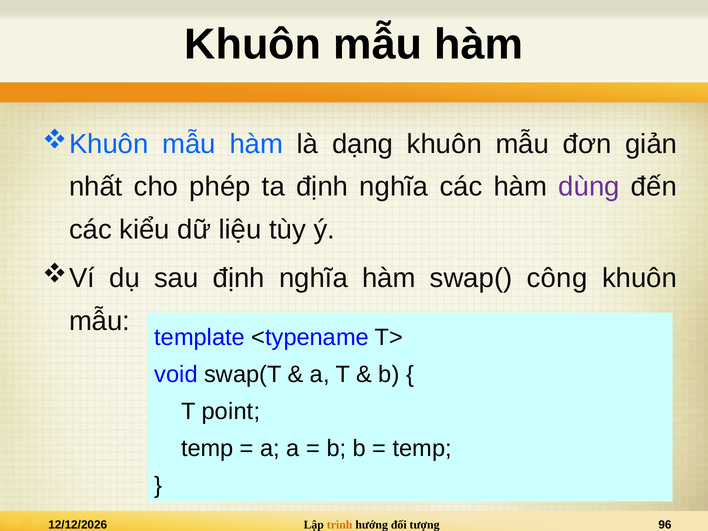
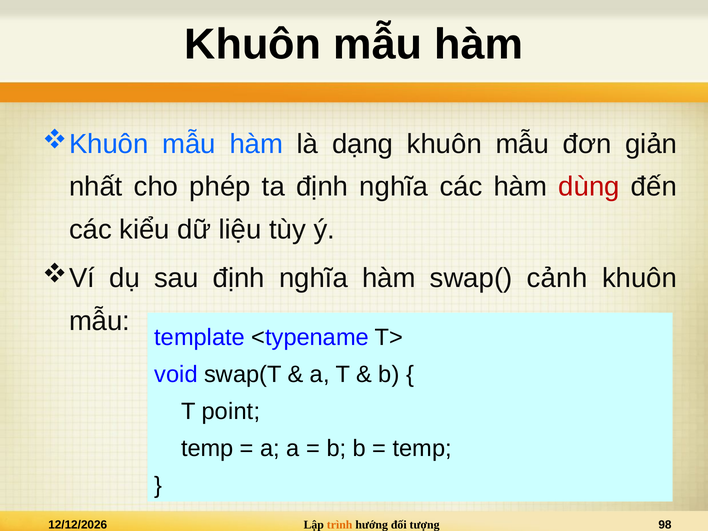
dùng colour: purple -> red (589, 187)
công: công -> cảnh (557, 278)
96: 96 -> 98 (665, 525)
